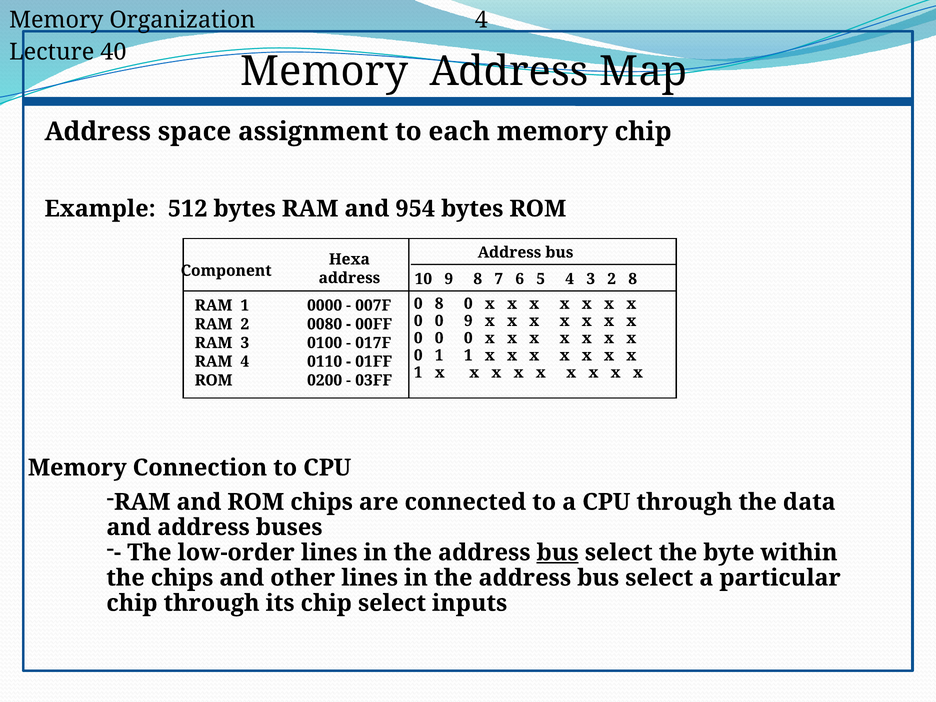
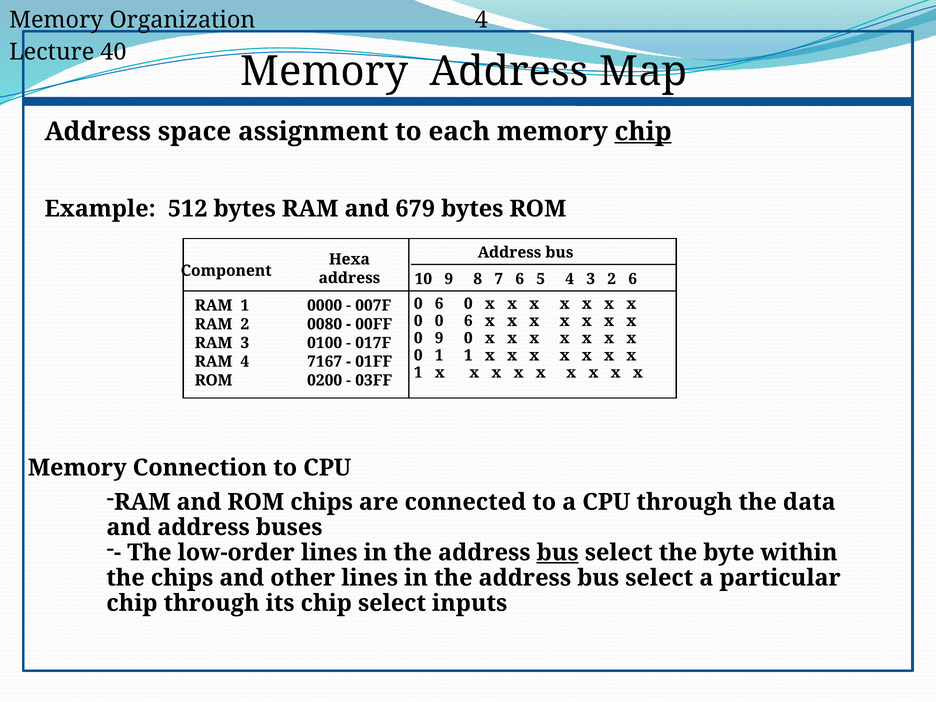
chip underline: none -> present (643, 132)
954: 954 -> 679 (415, 209)
2 8: 8 -> 6 (633, 279)
8: 8 -> 6 (439, 304)
0 0 9: 9 -> 6 (468, 321)
0: 0 -> 9 (439, 338)
0110: 0110 -> 7167 (325, 362)
